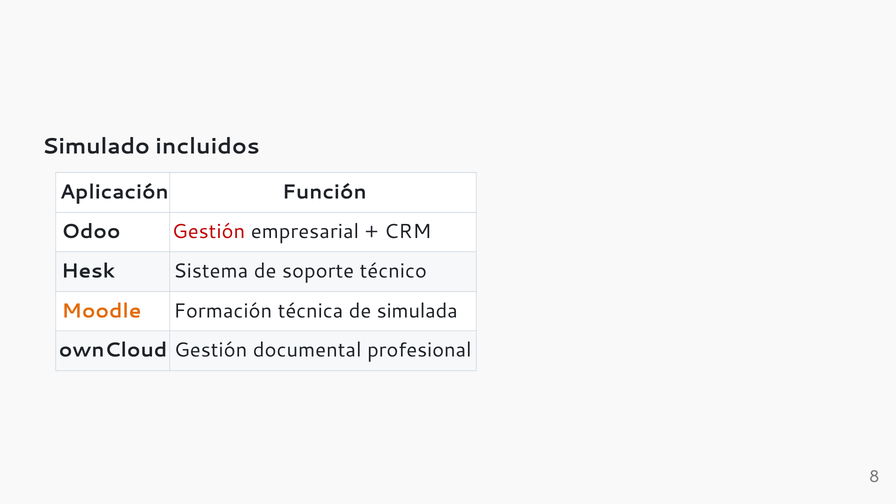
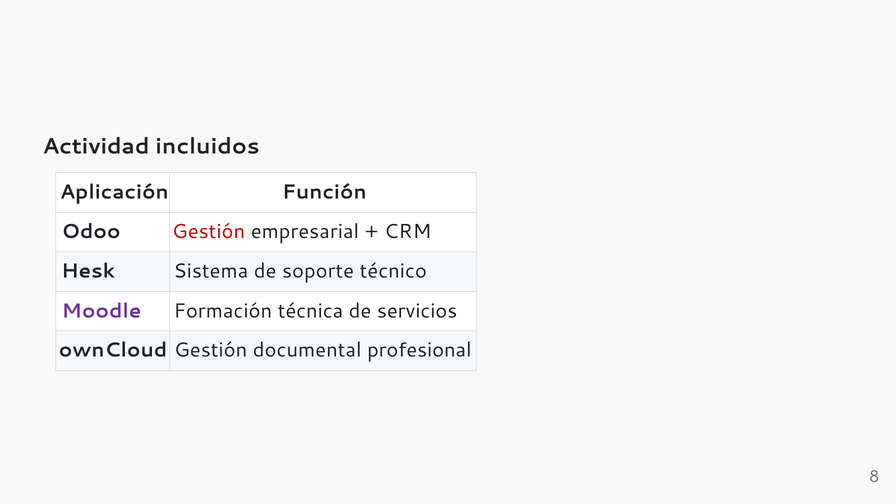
Simulado: Simulado -> Actividad (96, 146)
Moodle colour: orange -> purple (101, 311)
simulada: simulada -> servicios (417, 311)
